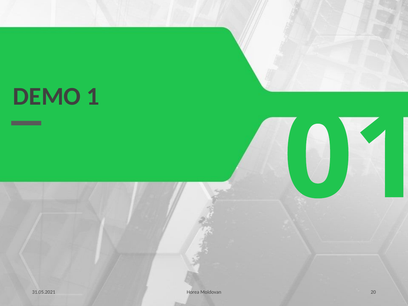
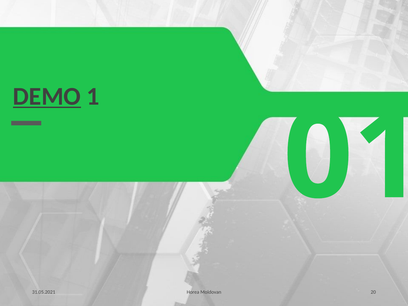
DEMO underline: none -> present (47, 96)
